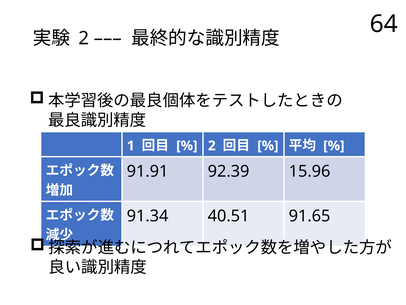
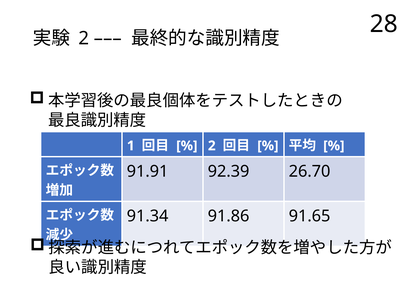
64: 64 -> 28 (384, 24)
15.96: 15.96 -> 26.70 (310, 171)
40.51: 40.51 -> 91.86 (229, 216)
